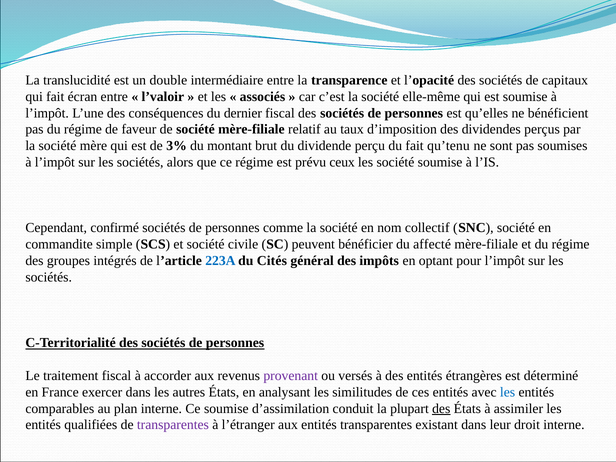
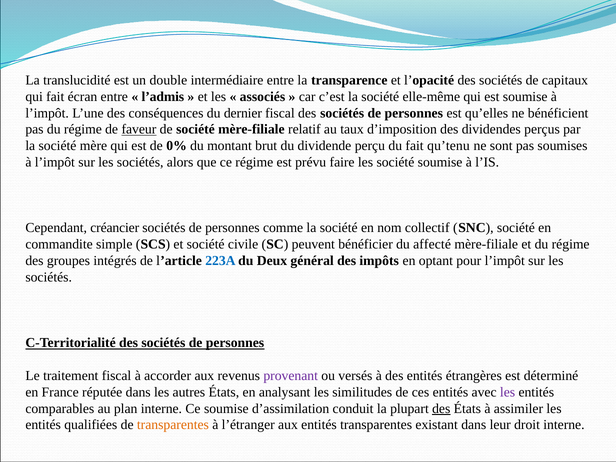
l’valoir: l’valoir -> l’admis (163, 97)
faveur underline: none -> present (139, 129)
3%: 3% -> 0% (177, 146)
ceux: ceux -> faire (342, 162)
confirmé: confirmé -> créancier (115, 228)
Cités: Cités -> Deux (272, 261)
exercer: exercer -> réputée (102, 392)
les colour: blue -> purple (508, 392)
transparentes colour: purple -> orange (173, 425)
